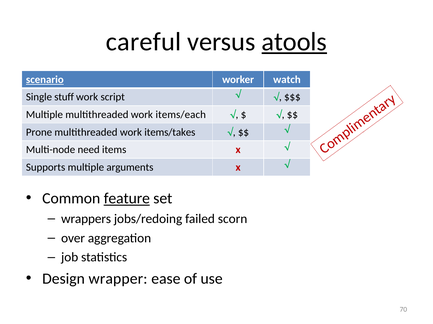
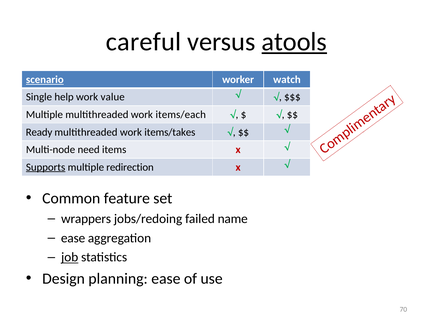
stuff: stuff -> help (64, 97)
script: script -> value (113, 97)
Prone: Prone -> Ready (39, 132)
Supports underline: none -> present (46, 168)
arguments: arguments -> redirection (130, 168)
feature underline: present -> none (127, 199)
scorn: scorn -> name (233, 219)
over: over -> ease (73, 239)
job underline: none -> present (70, 258)
wrapper: wrapper -> planning (118, 279)
